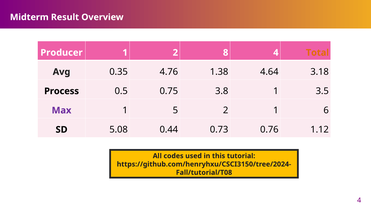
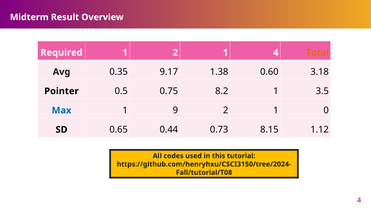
Producer: Producer -> Required (62, 53)
1 2 8: 8 -> 1 (226, 53)
4.76: 4.76 -> 9.17 (169, 72)
4.64: 4.64 -> 0.60 (269, 72)
Process: Process -> Pointer (61, 91)
3.8: 3.8 -> 8.2 (222, 91)
Max colour: purple -> blue (62, 111)
5: 5 -> 9 (175, 111)
6: 6 -> 0 (326, 111)
5.08: 5.08 -> 0.65 (119, 130)
0.76: 0.76 -> 8.15 (269, 130)
